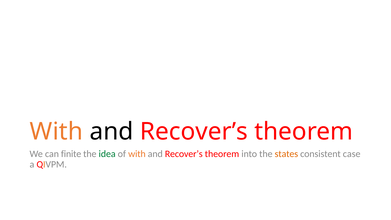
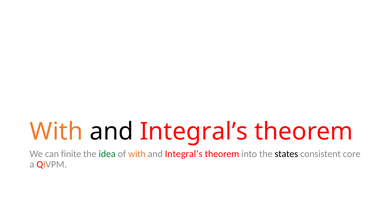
Recover’s: Recover’s -> Integral’s (194, 131)
Recover’s: Recover’s -> Integral’s (184, 154)
states colour: orange -> black (286, 154)
case: case -> core (352, 154)
